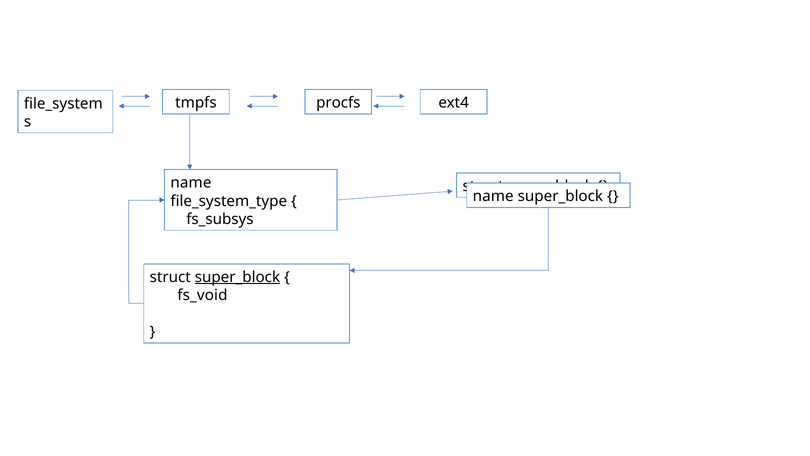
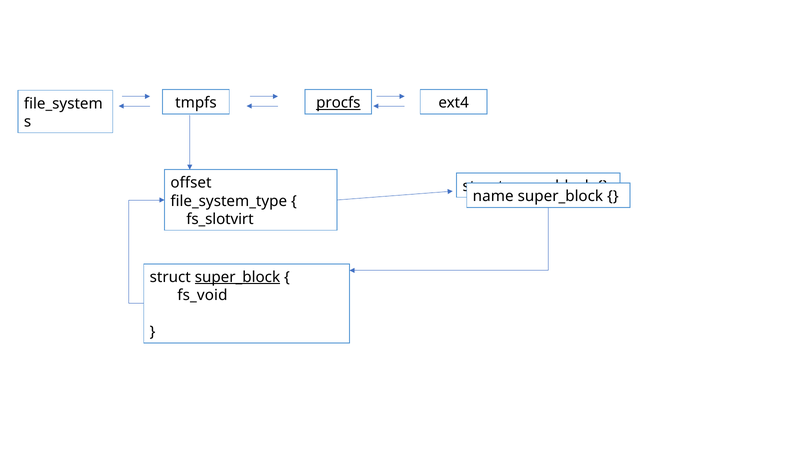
procfs underline: none -> present (338, 103)
name: name -> offset (191, 183)
fs_subsys: fs_subsys -> fs_slotvirt (220, 219)
